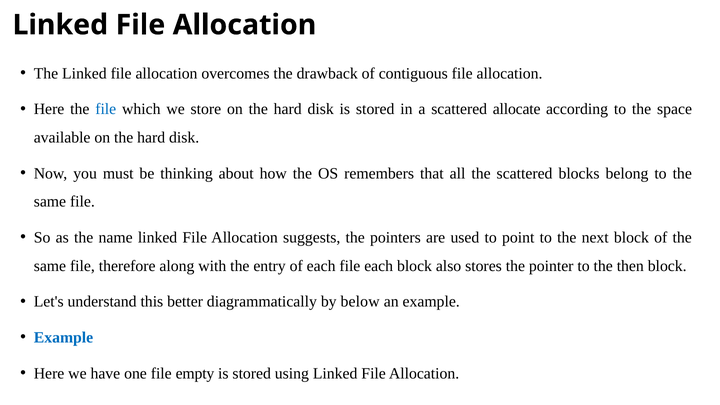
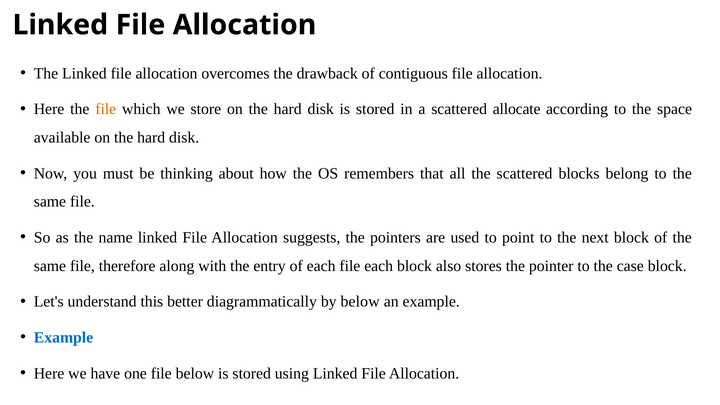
file colour: blue -> orange (106, 109)
then: then -> case (630, 266)
file empty: empty -> below (195, 373)
